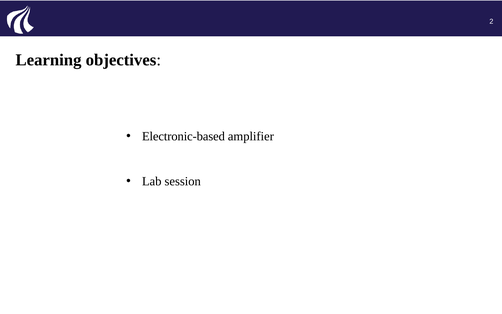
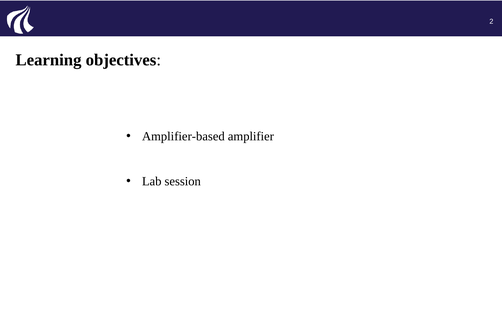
Electronic-based: Electronic-based -> Amplifier-based (183, 136)
